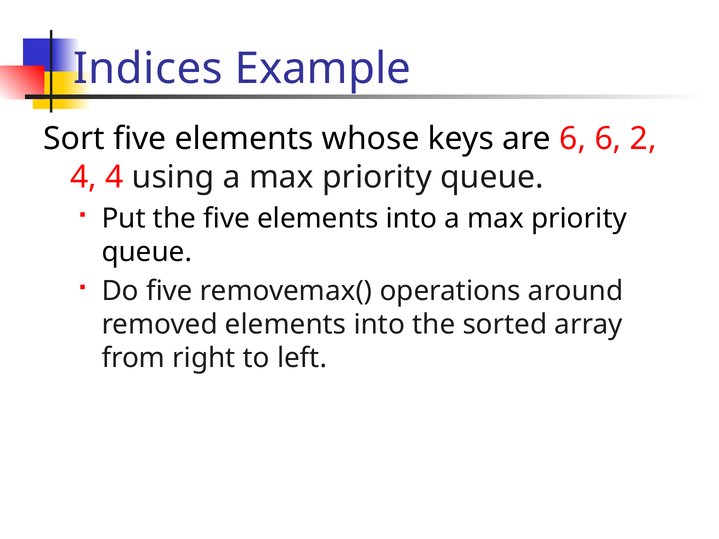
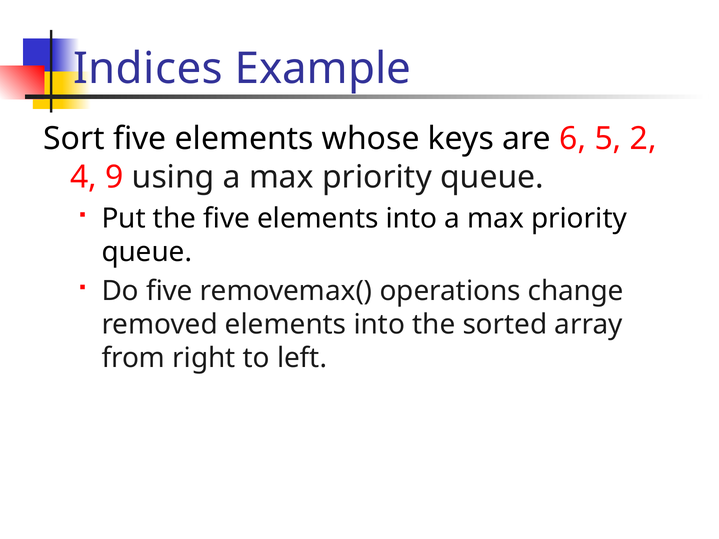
6 6: 6 -> 5 (608, 139)
4 4: 4 -> 9 (114, 177)
around: around -> change (576, 291)
